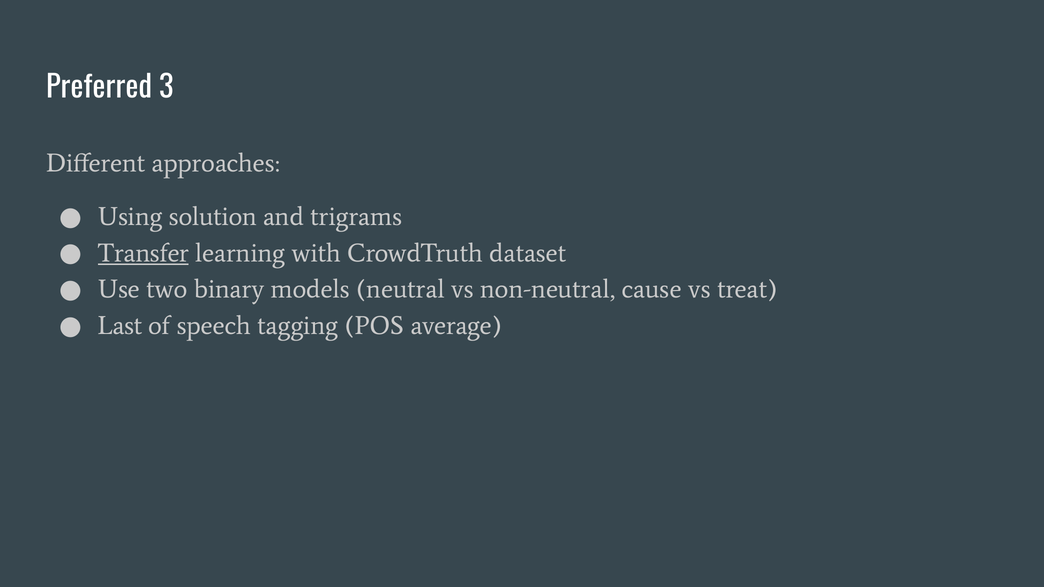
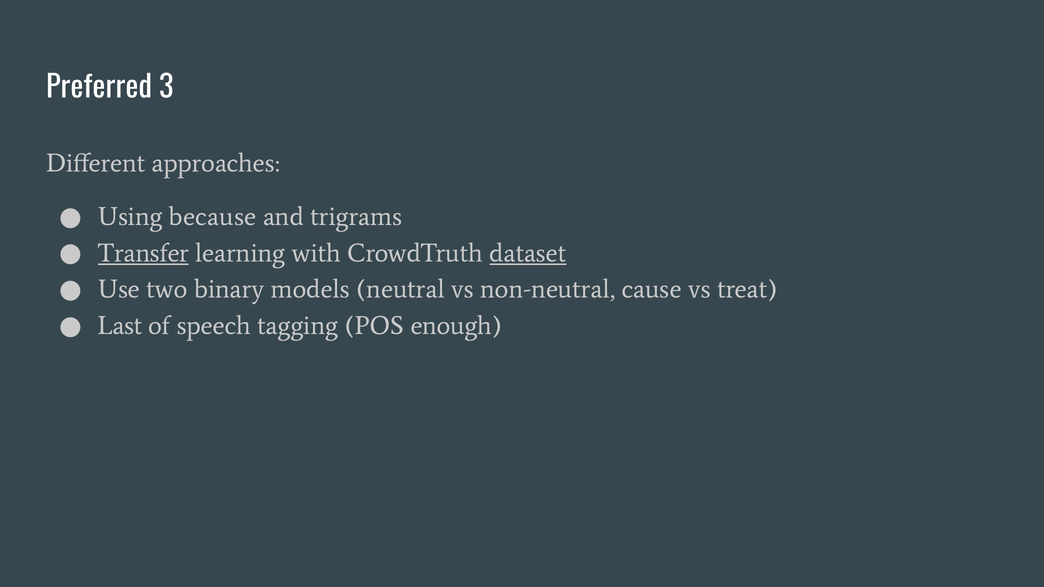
solution: solution -> because (213, 217)
dataset underline: none -> present (528, 253)
average: average -> enough (456, 326)
